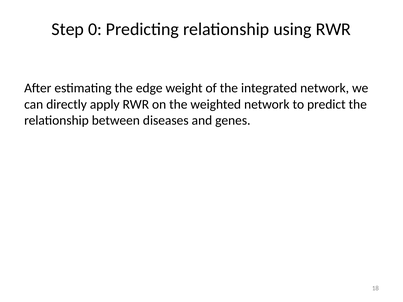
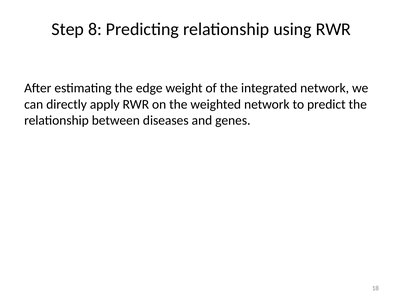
0: 0 -> 8 (95, 29)
